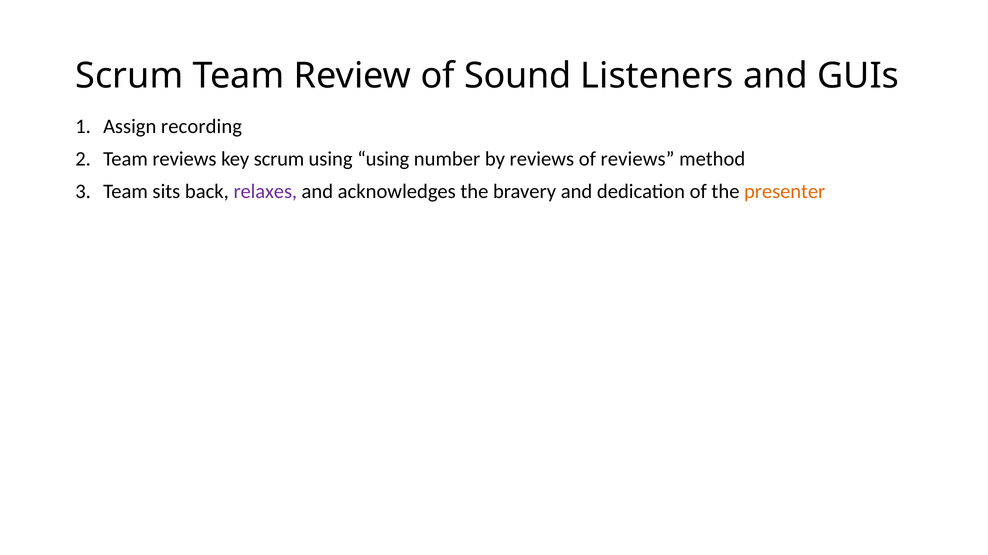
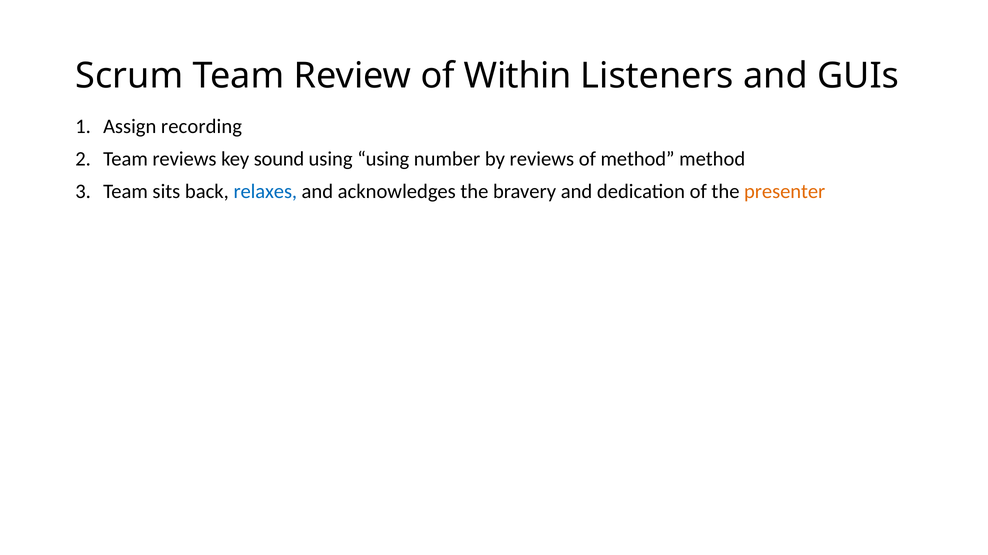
Sound: Sound -> Within (518, 76)
key scrum: scrum -> sound (279, 159)
of reviews: reviews -> method (638, 159)
relaxes colour: purple -> blue (265, 192)
